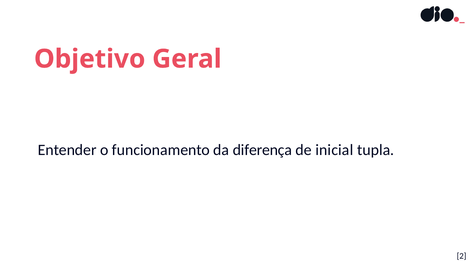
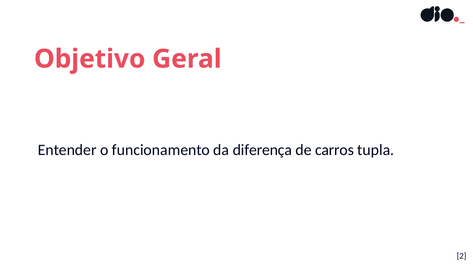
inicial: inicial -> carros (335, 150)
